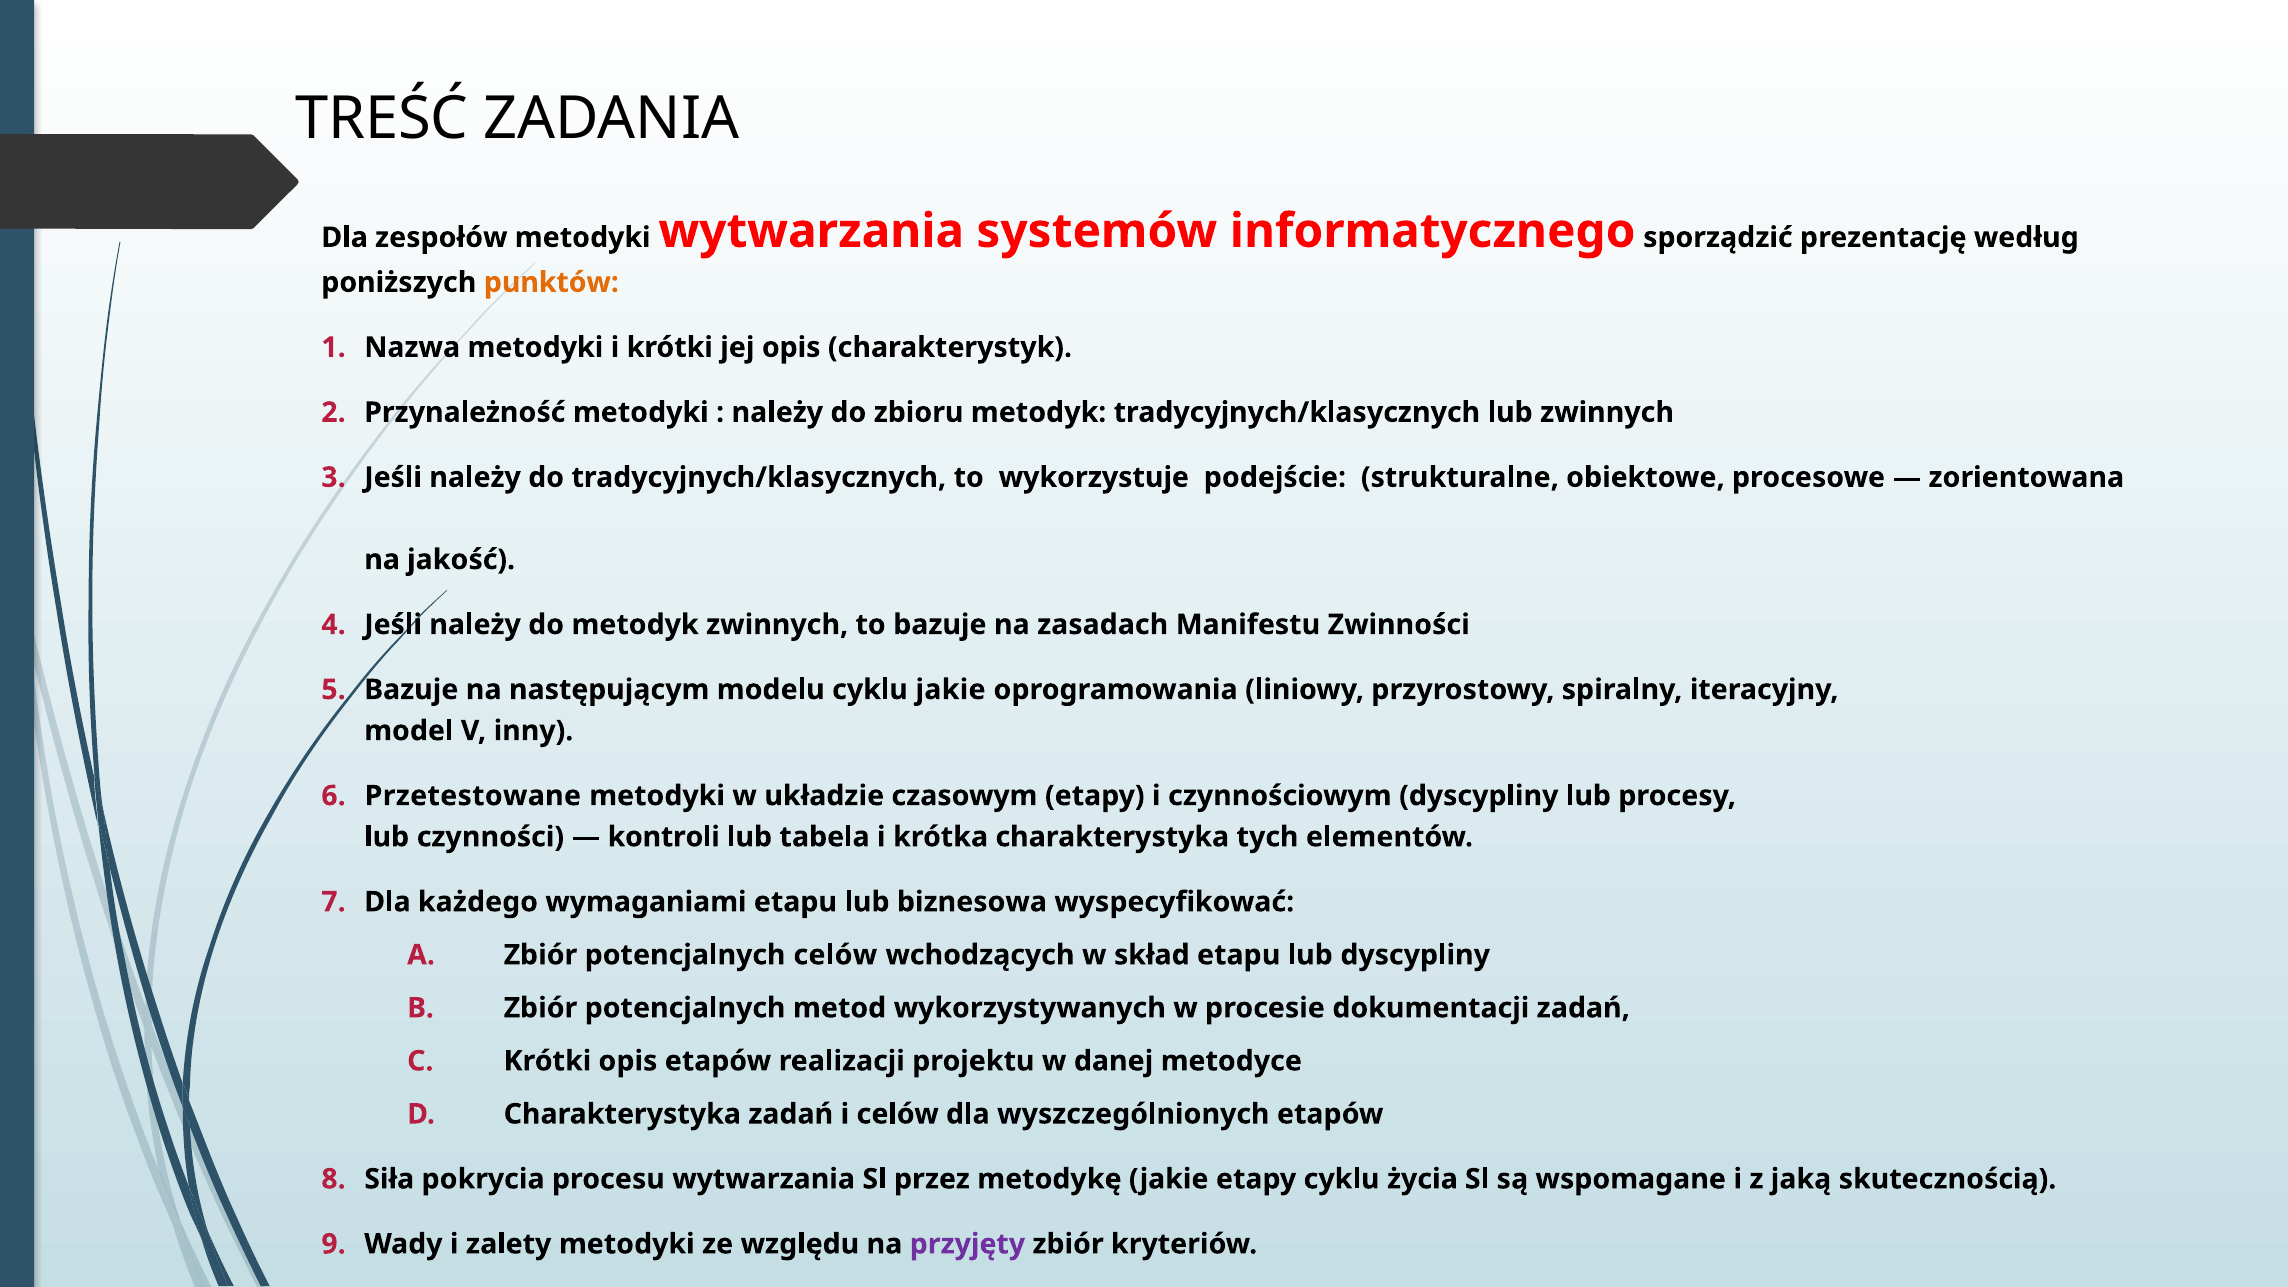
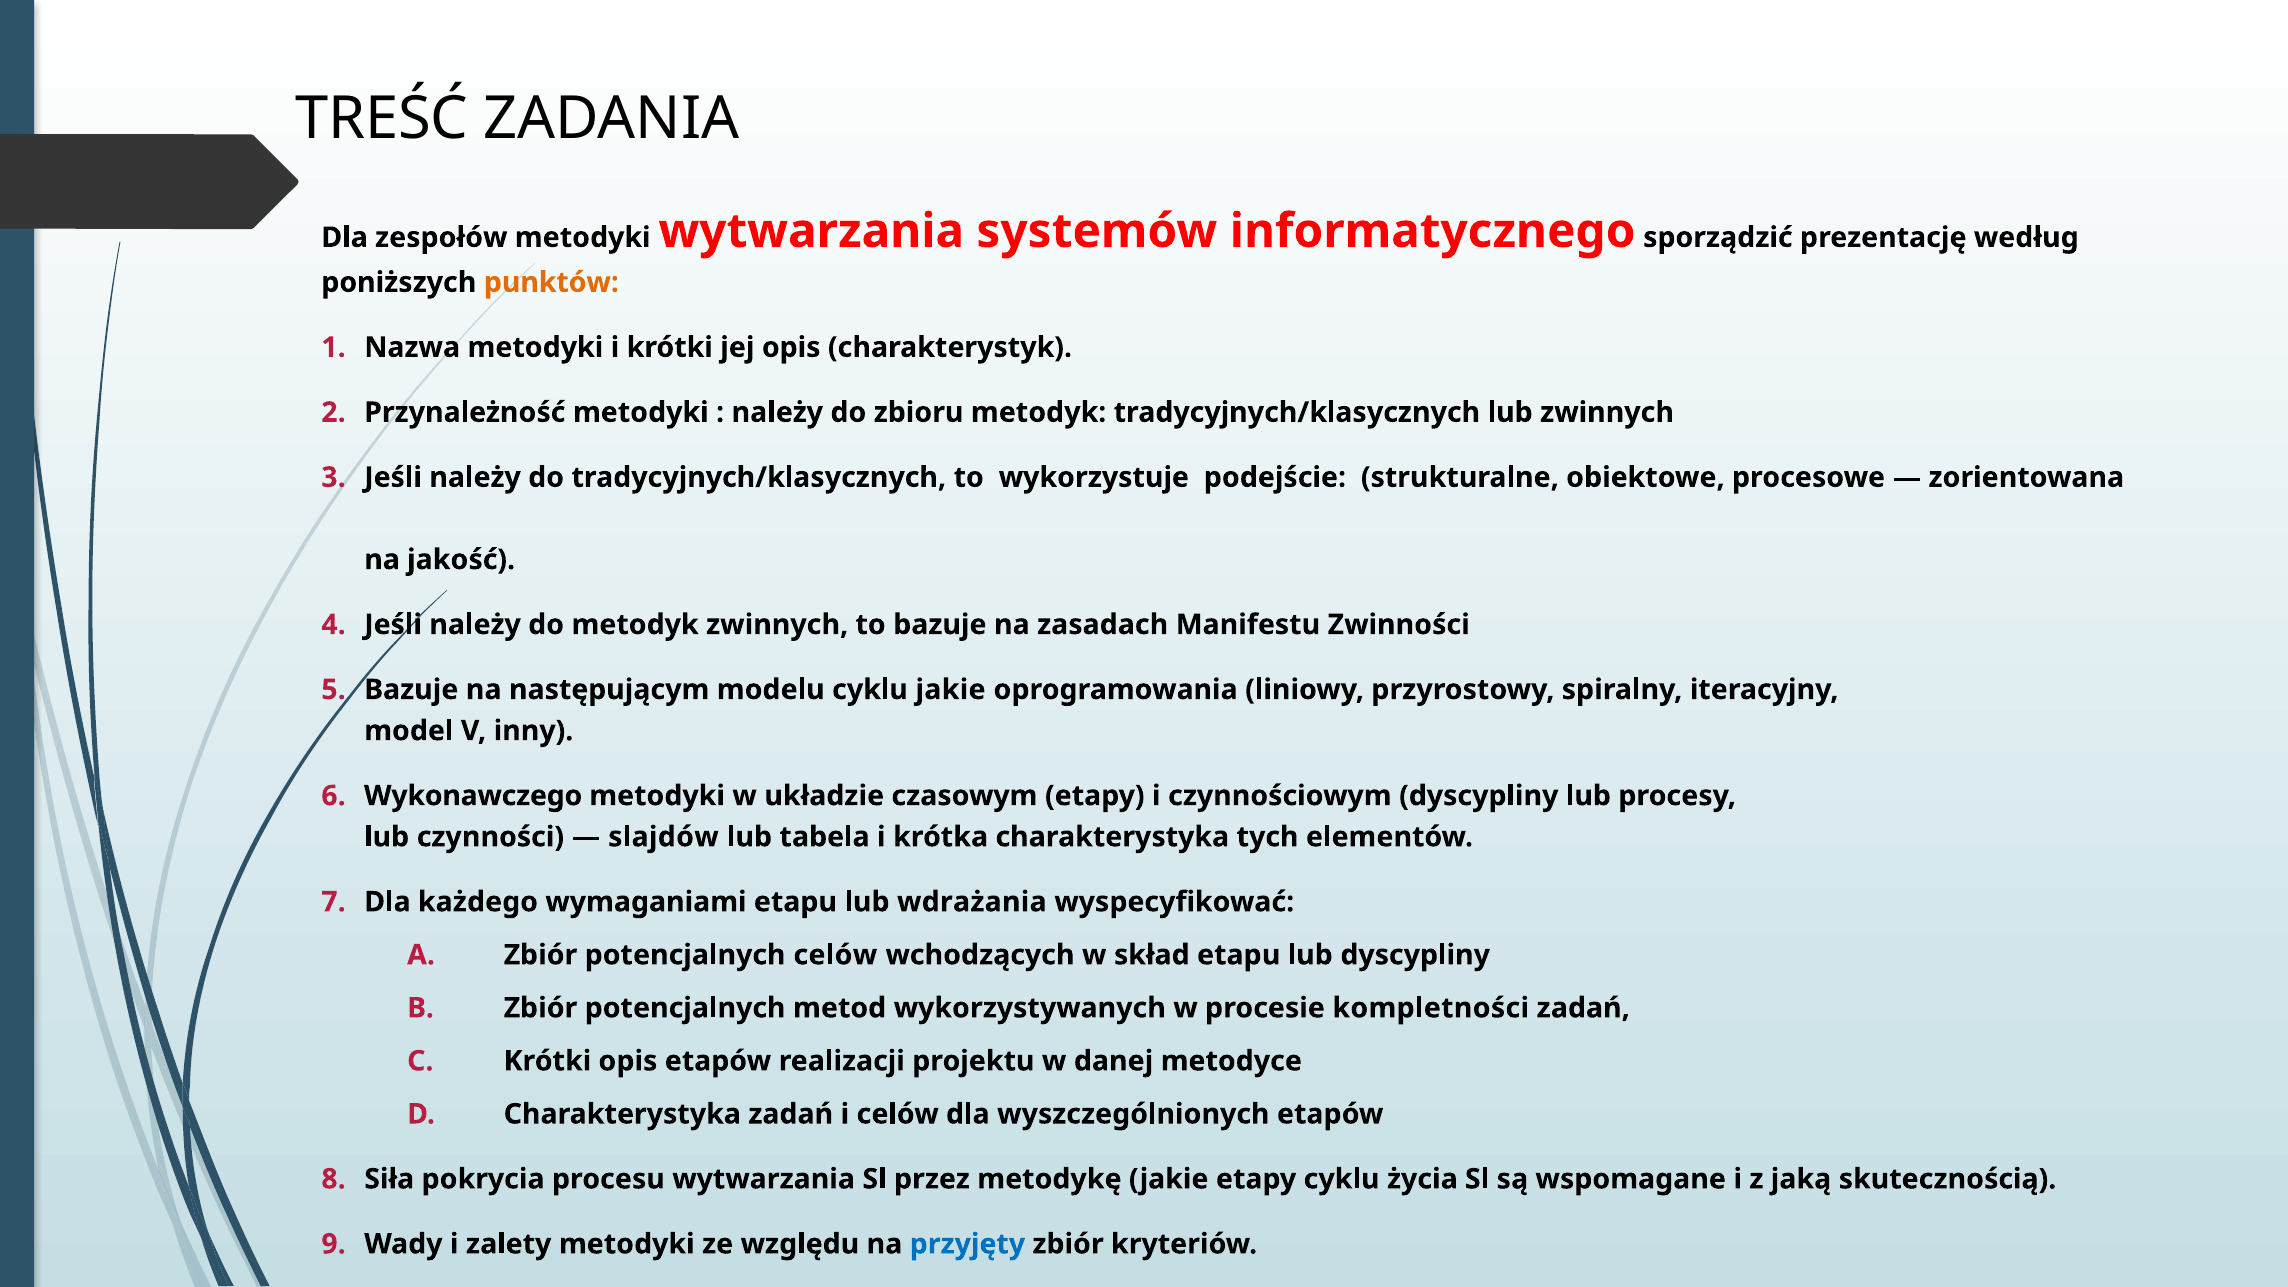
Przetestowane: Przetestowane -> Wykonawczego (473, 796)
kontroli: kontroli -> slajdów (663, 837)
biznesowa: biznesowa -> wdrażania (972, 902)
dokumentacji: dokumentacji -> kompletności (1431, 1008)
przyjęty colour: purple -> blue (967, 1244)
